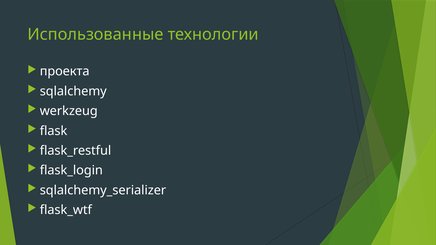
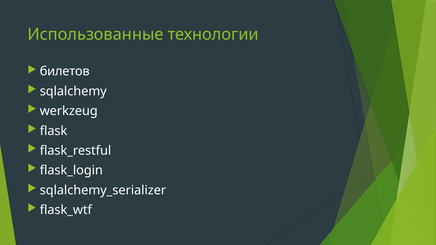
проекта: проекта -> билетов (65, 72)
